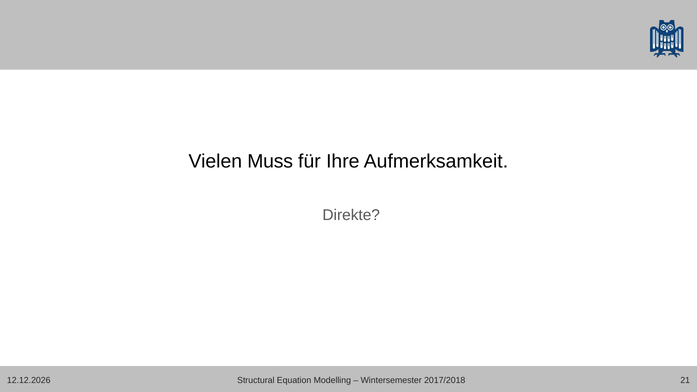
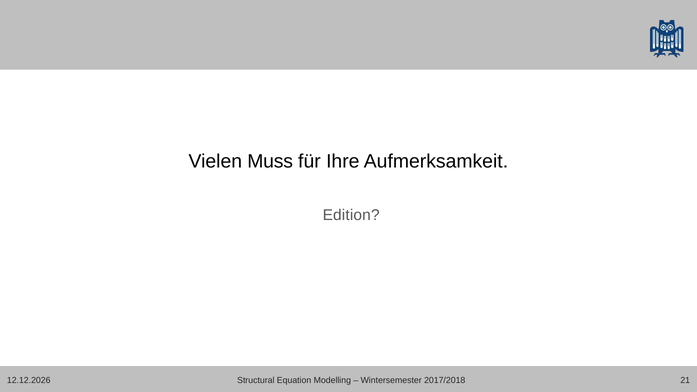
Direkte: Direkte -> Edition (351, 215)
